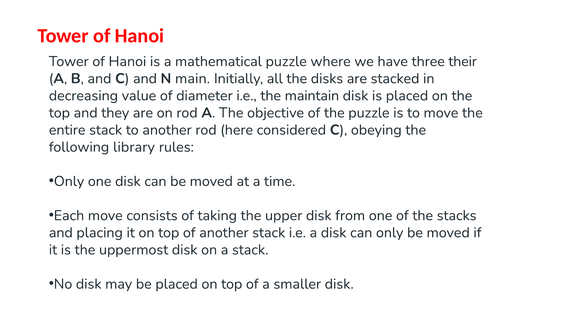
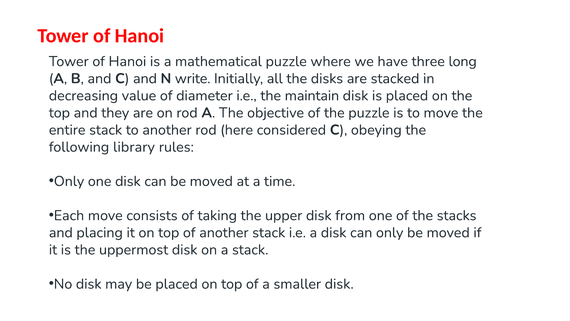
their: their -> long (463, 61)
main: main -> write (193, 78)
